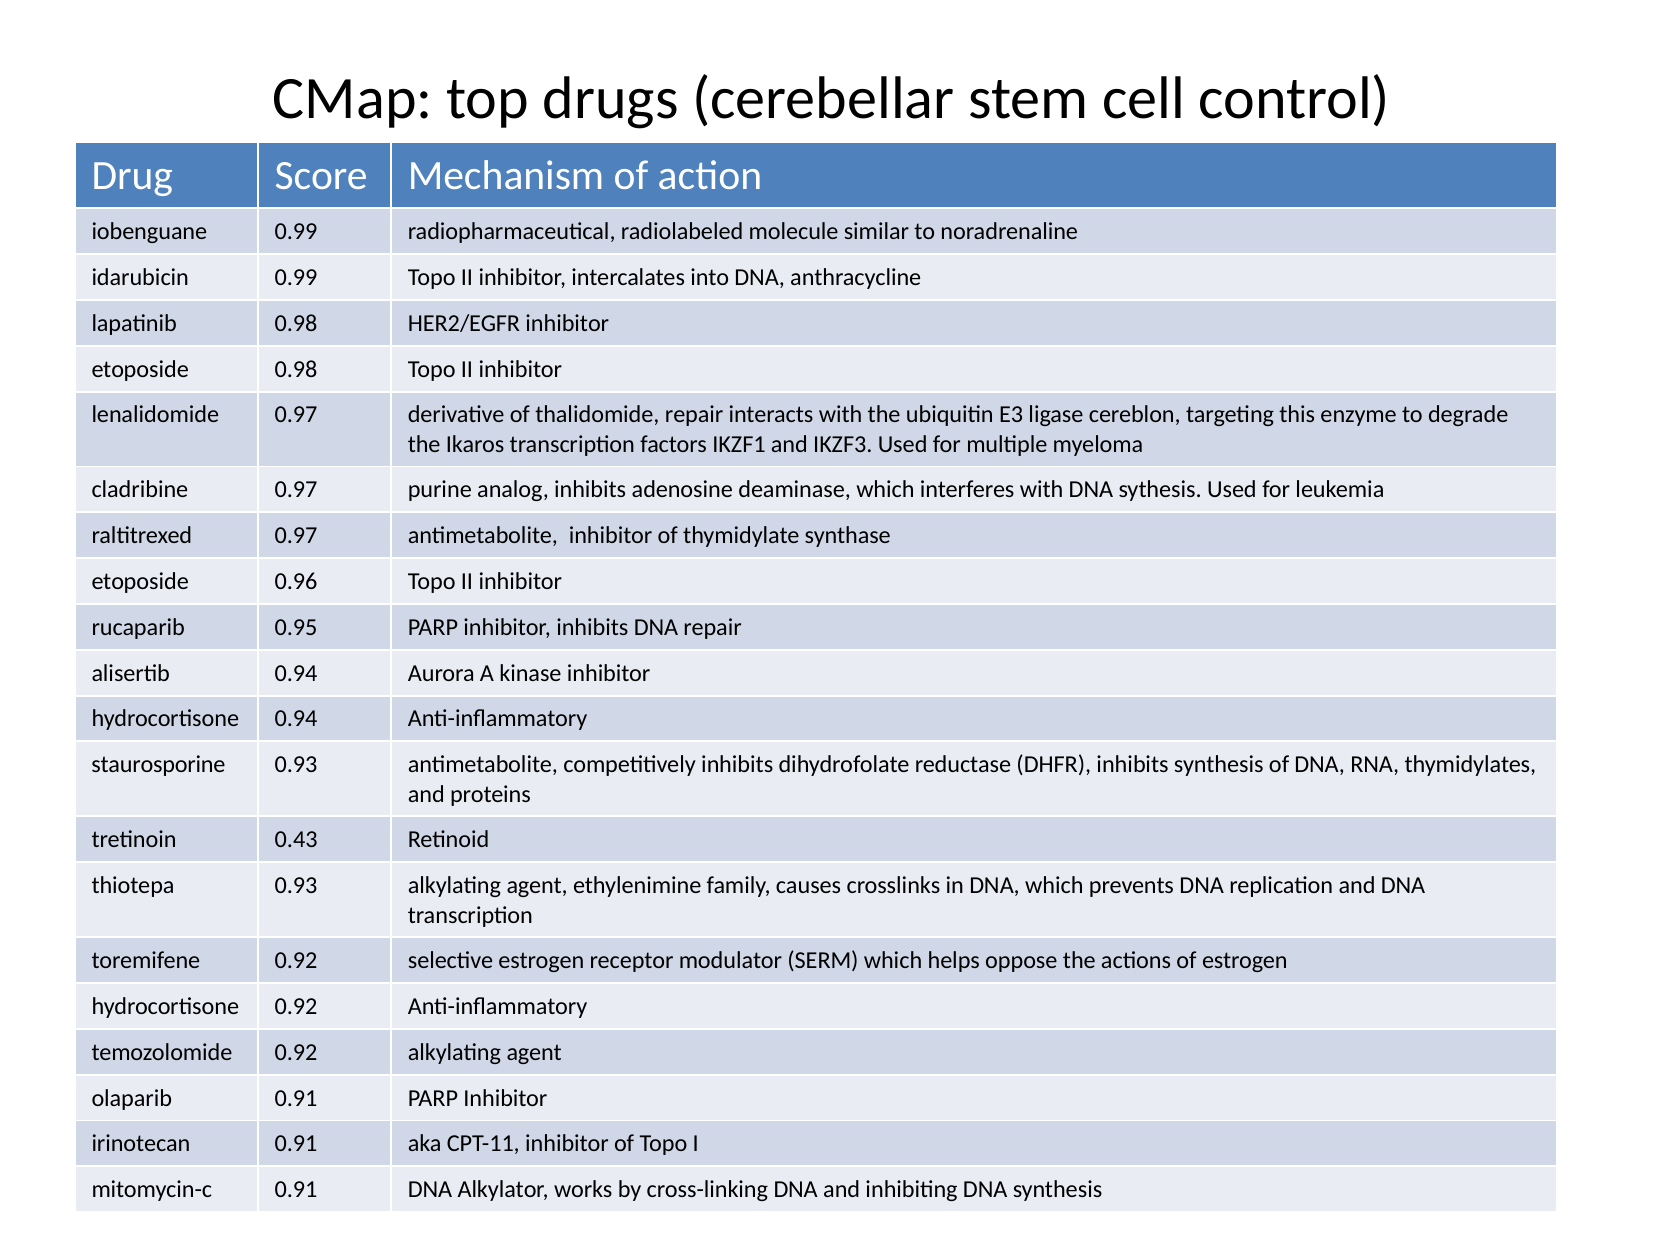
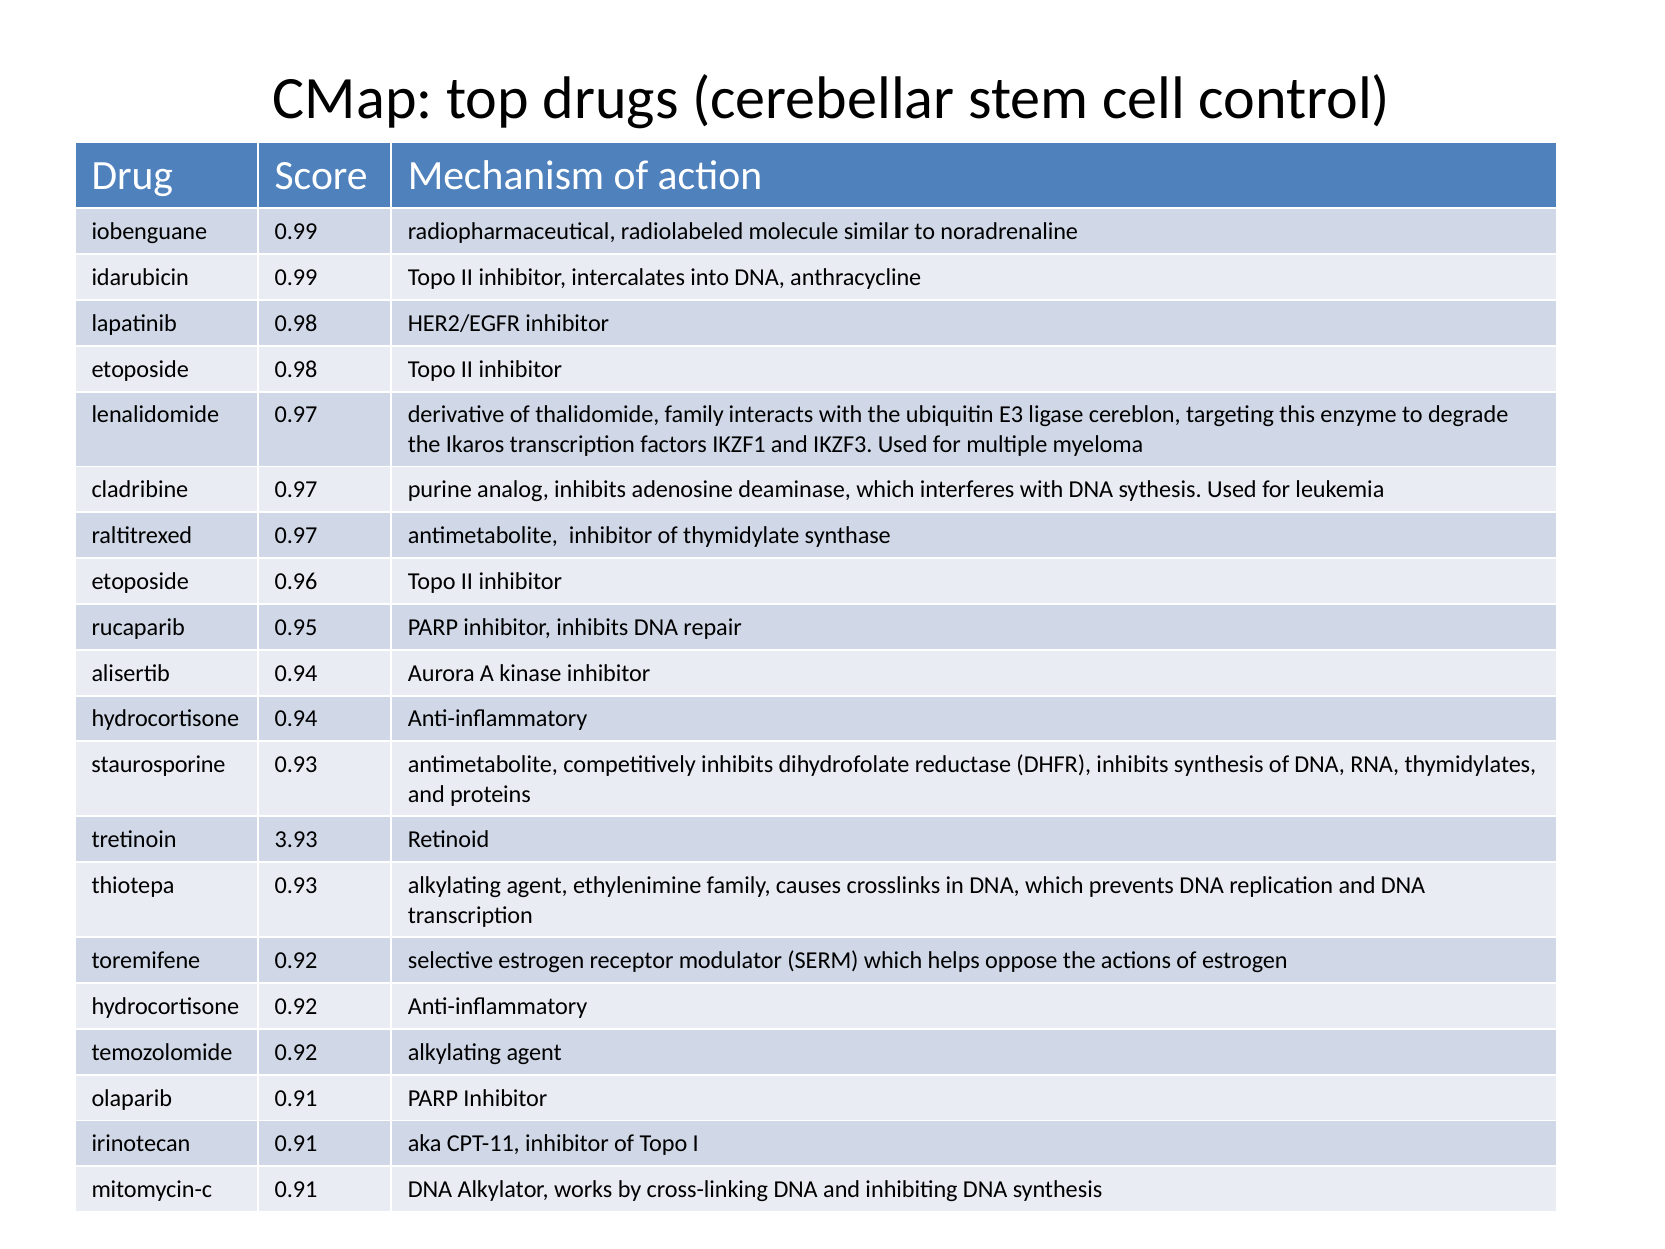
thalidomide repair: repair -> family (694, 415)
0.43: 0.43 -> 3.93 (296, 840)
